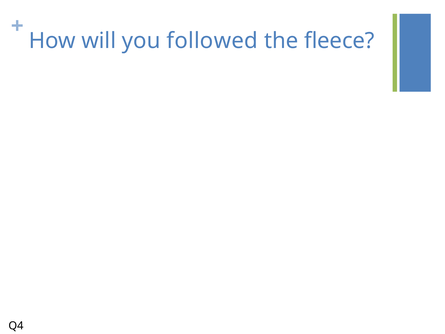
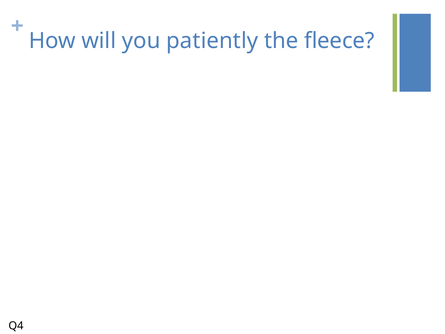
followed: followed -> patiently (212, 41)
